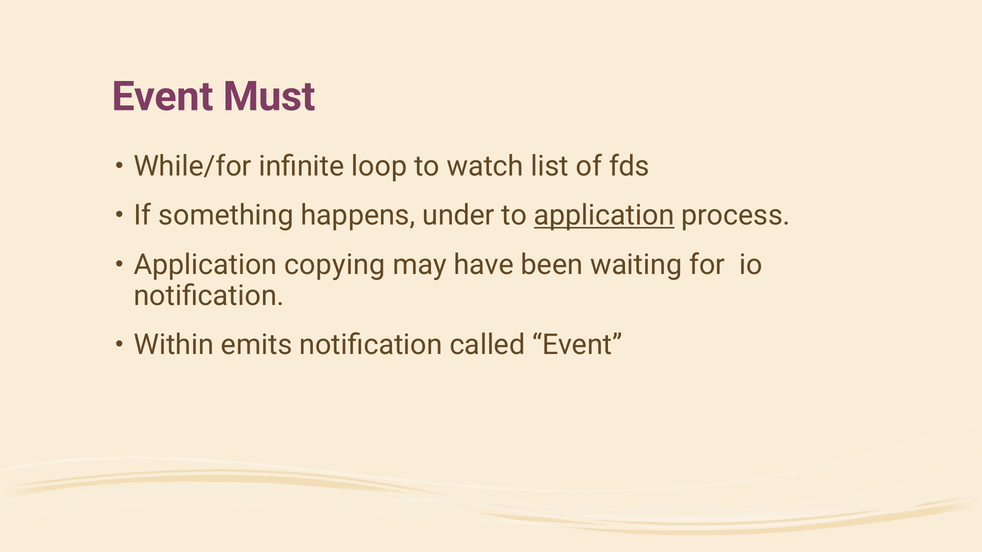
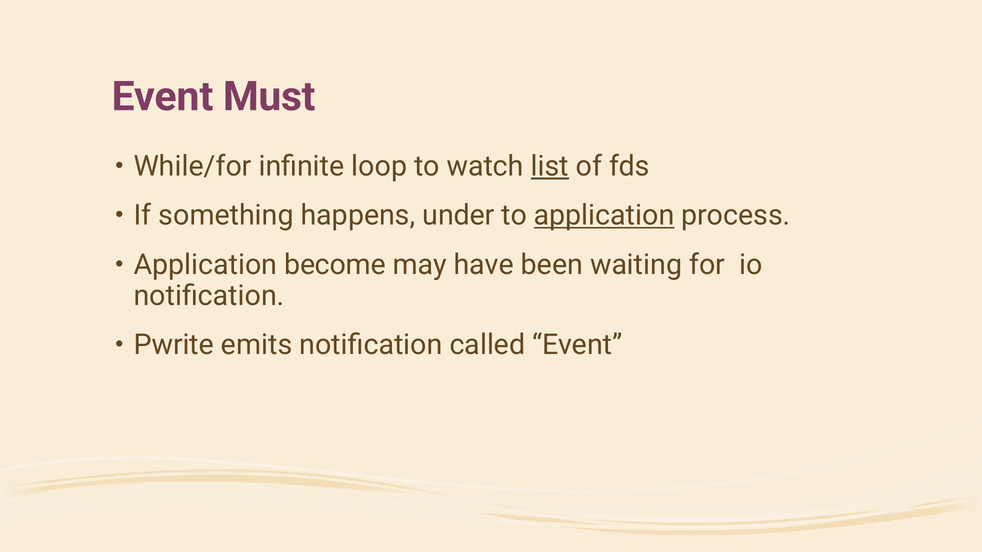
list underline: none -> present (550, 166)
copying: copying -> become (335, 265)
Within: Within -> Pwrite (174, 345)
